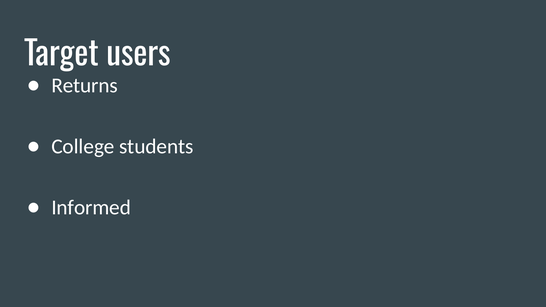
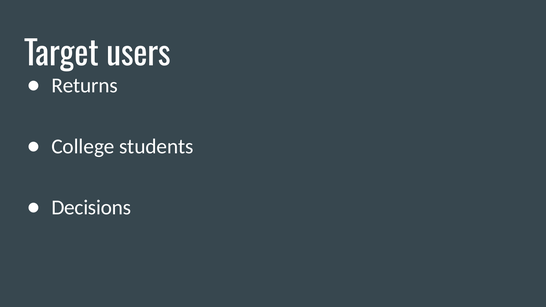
Informed: Informed -> Decisions (91, 208)
